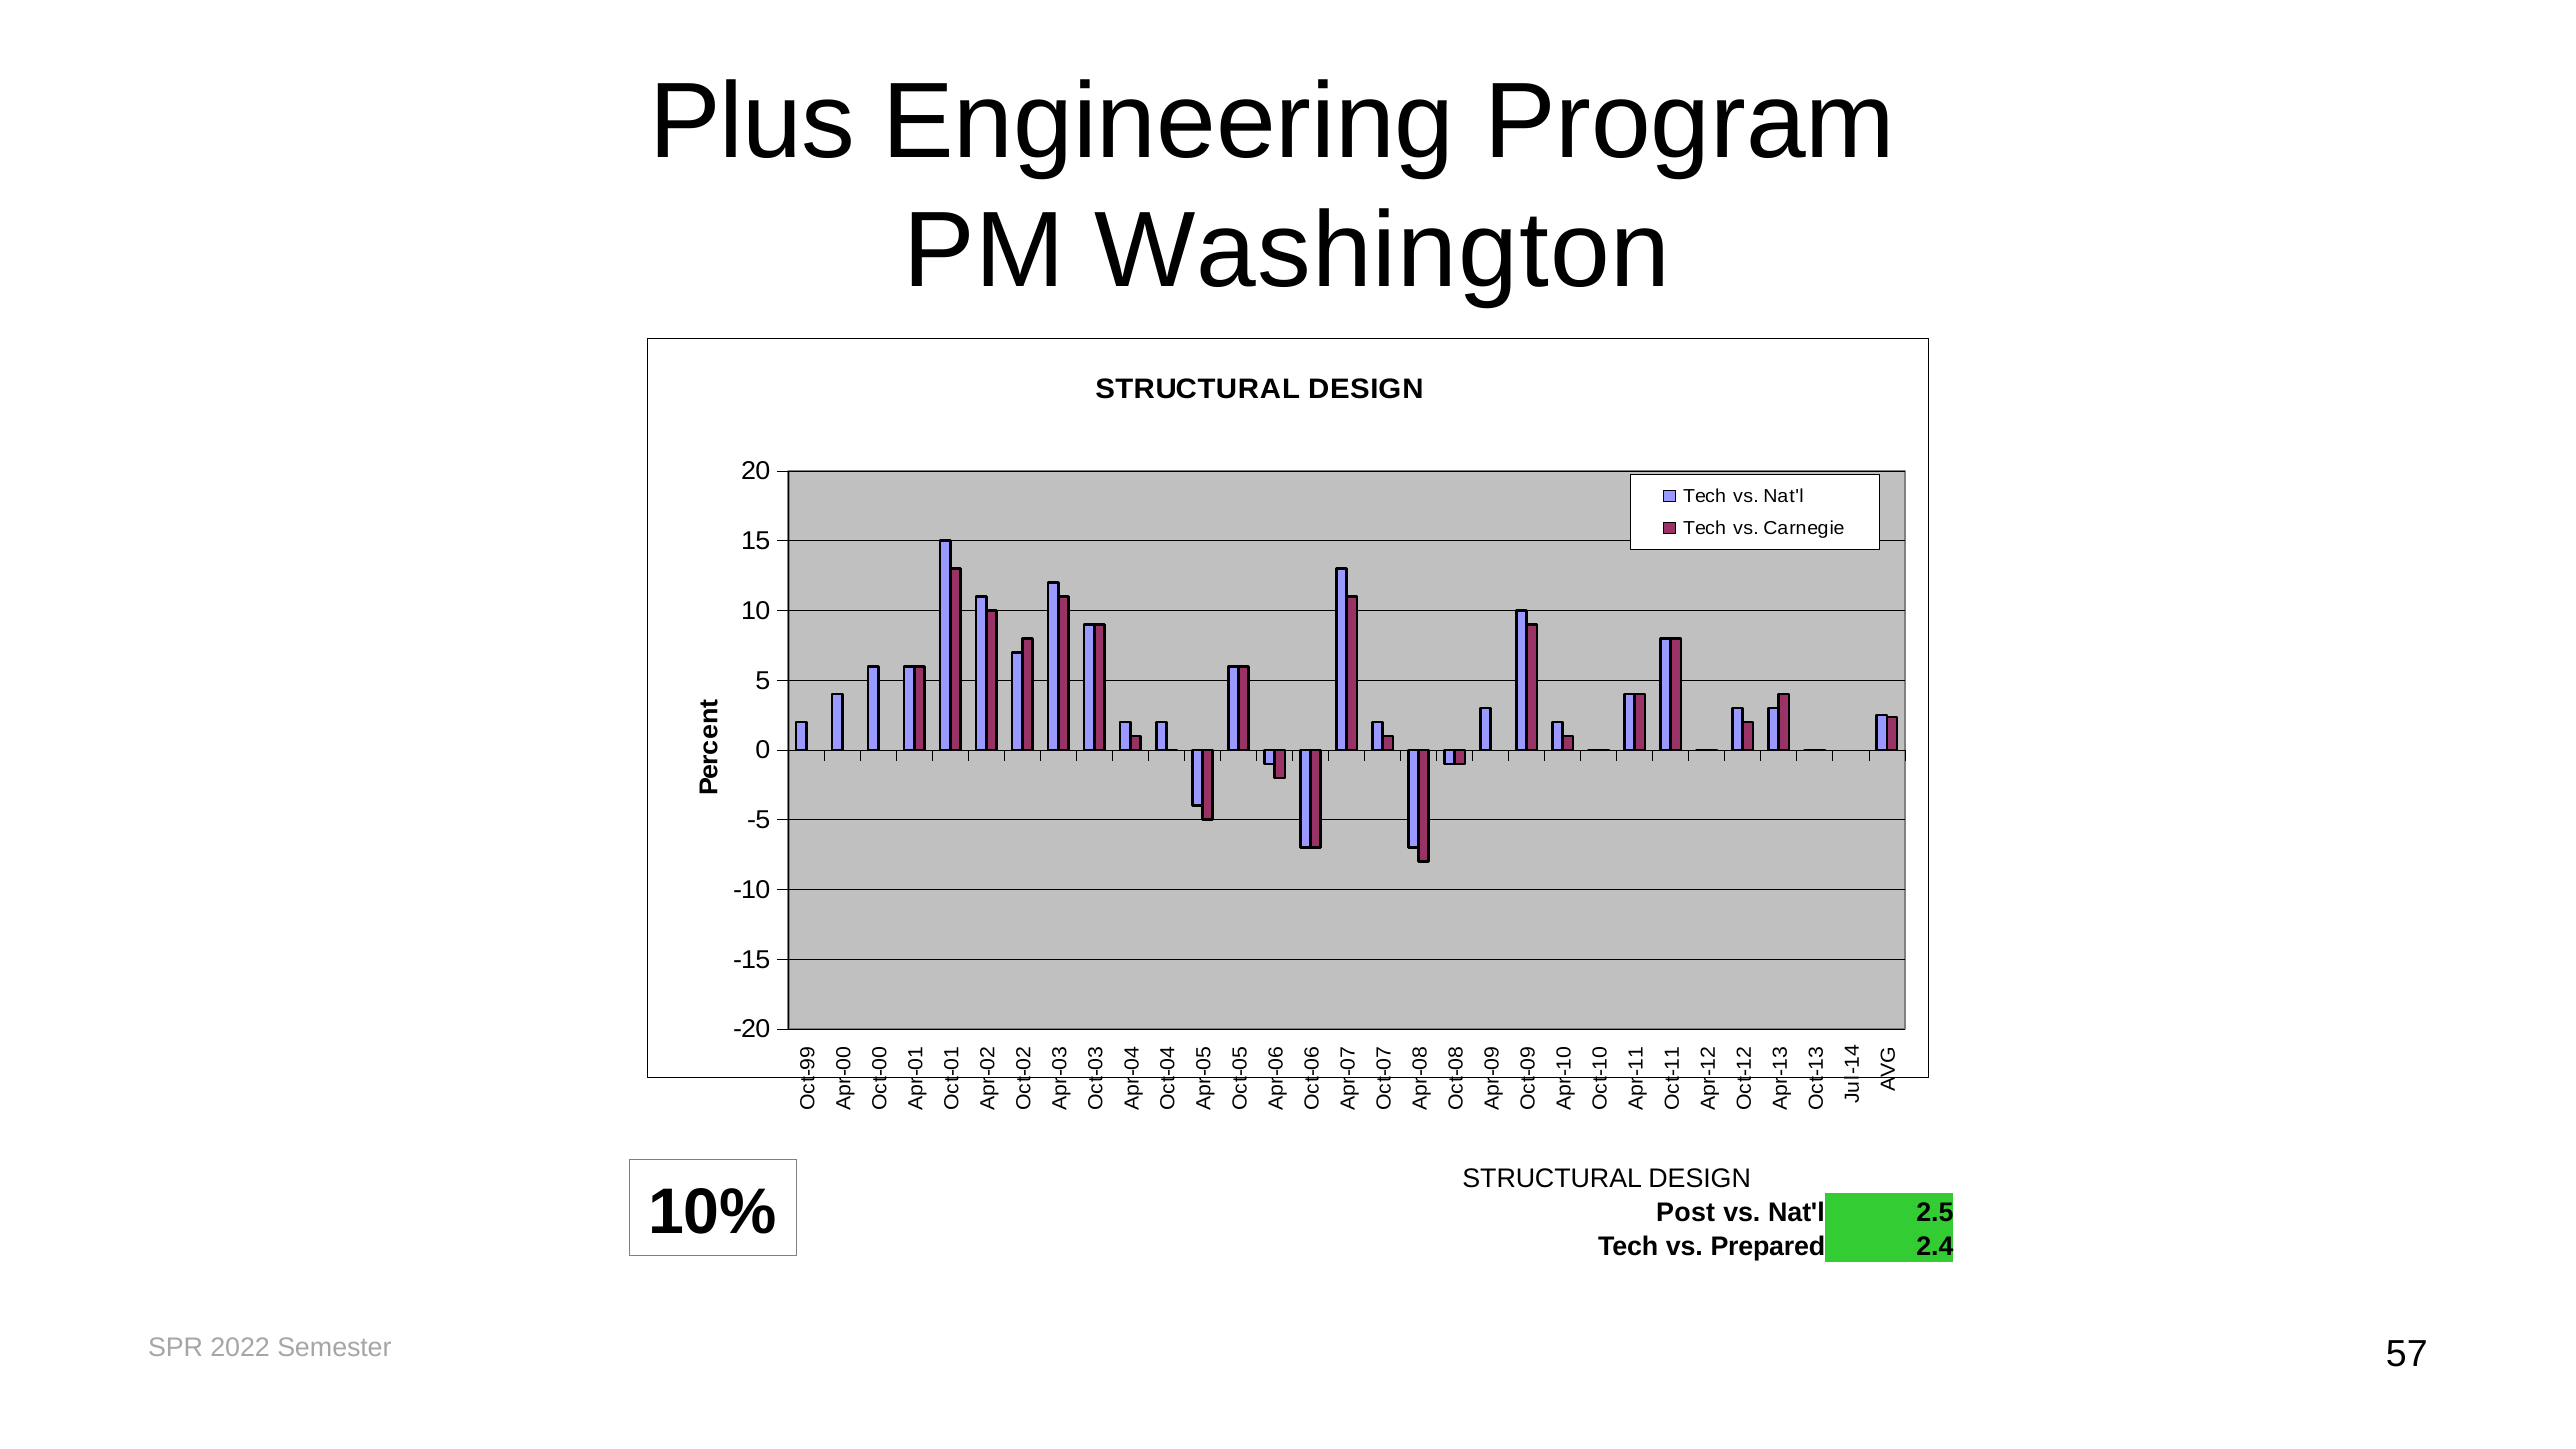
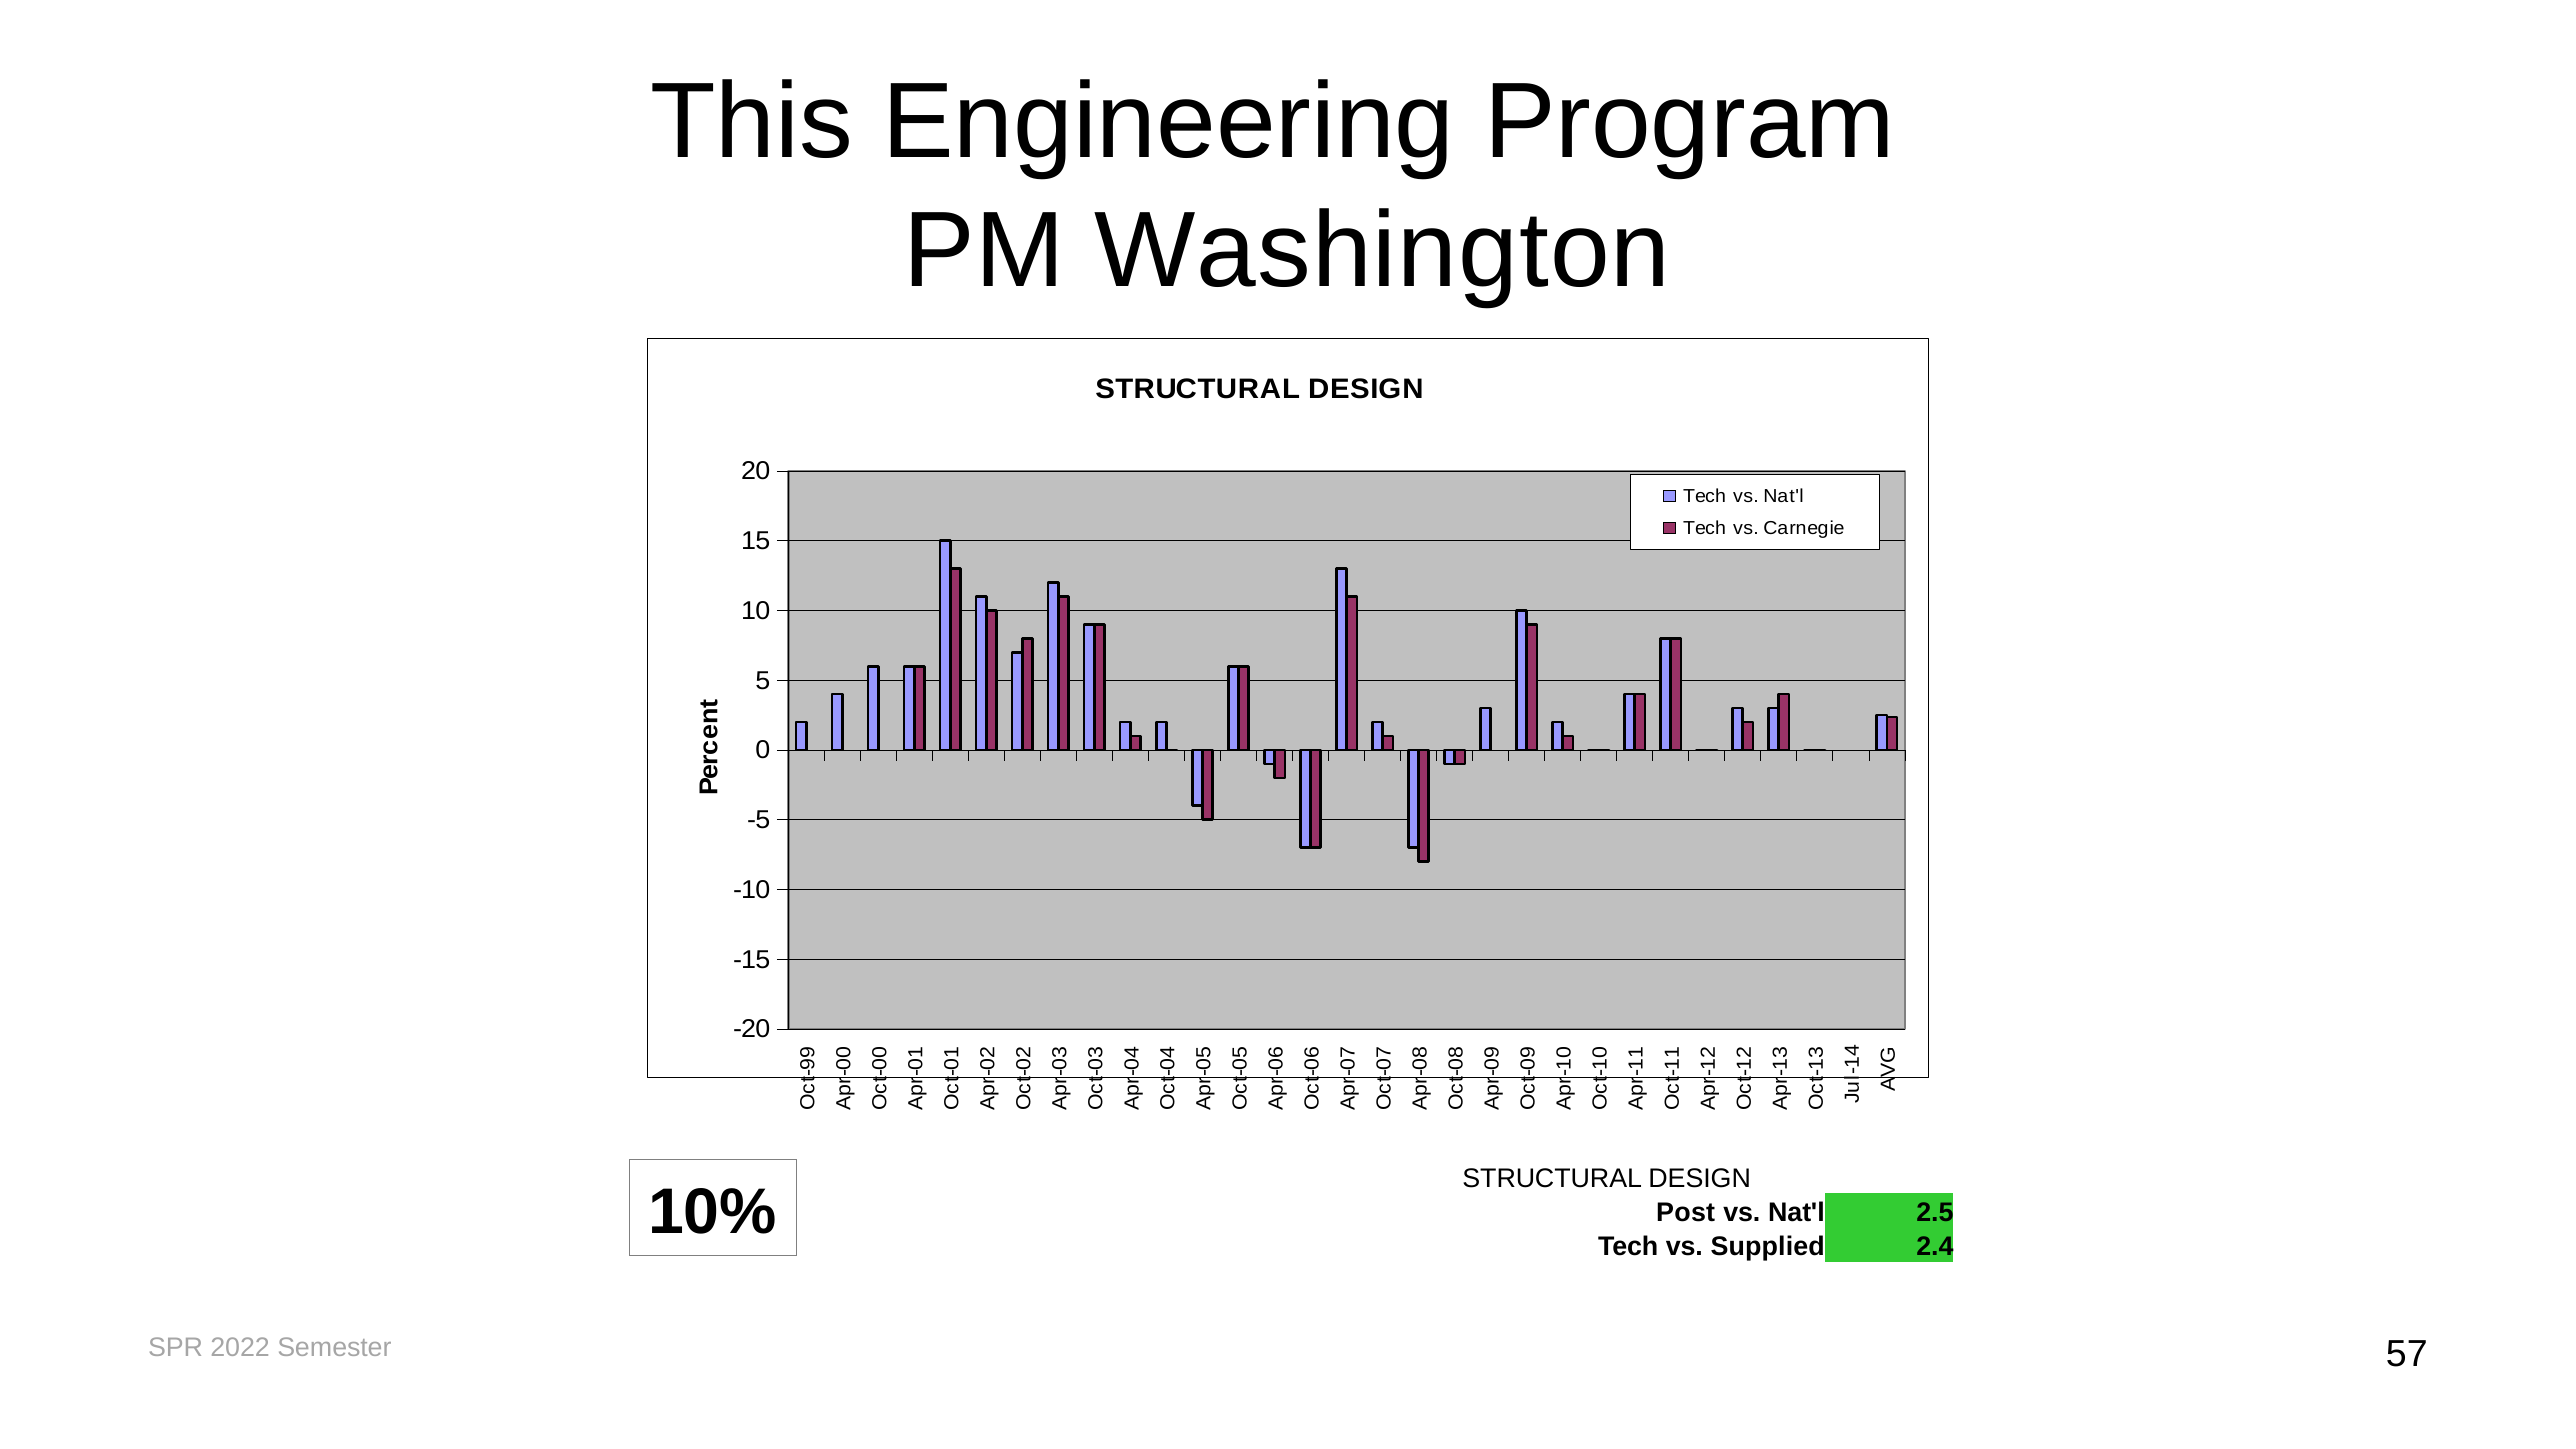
Plus: Plus -> This (752, 122)
Prepared: Prepared -> Supplied (1768, 1247)
